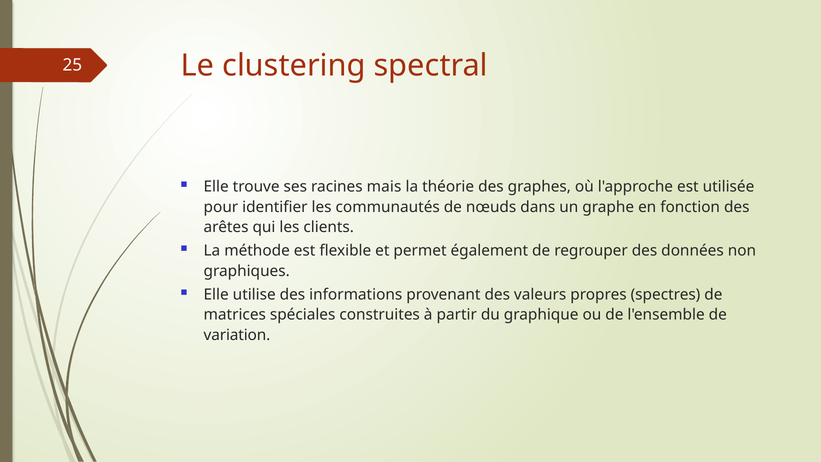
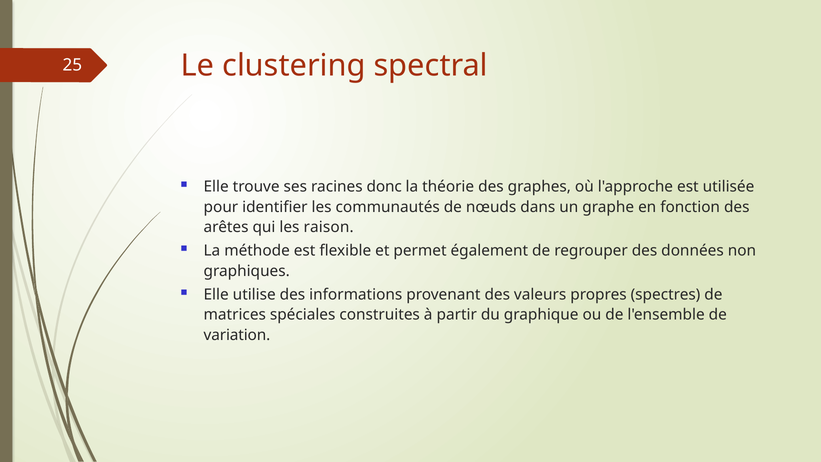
mais: mais -> donc (384, 187)
clients: clients -> raison (329, 227)
